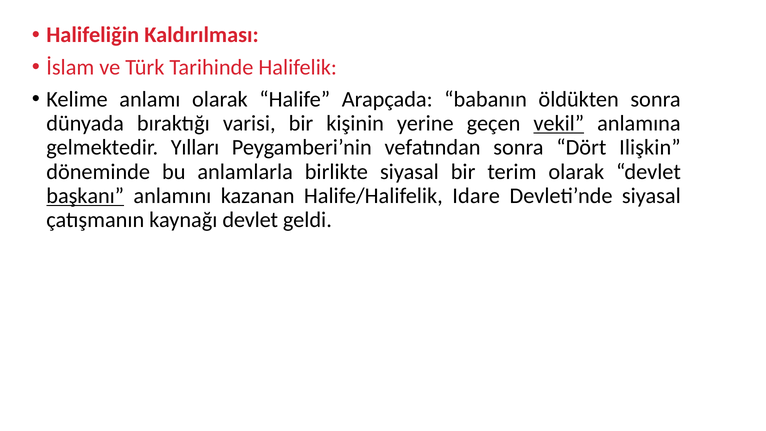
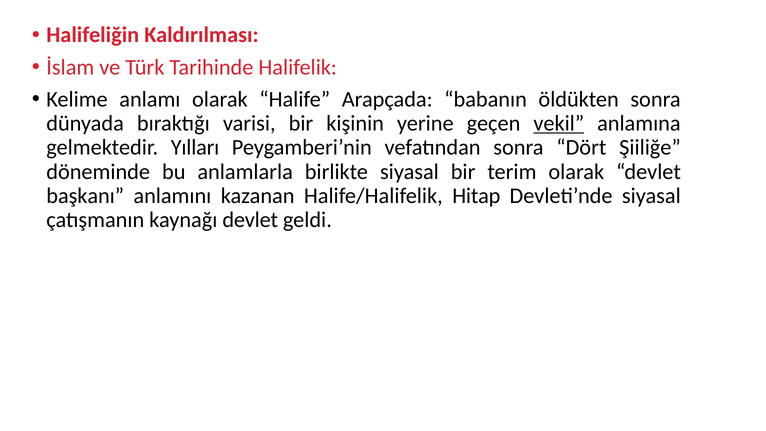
Ilişkin: Ilişkin -> Şiiliğe (650, 148)
başkanı underline: present -> none (85, 196)
Idare: Idare -> Hitap (476, 196)
